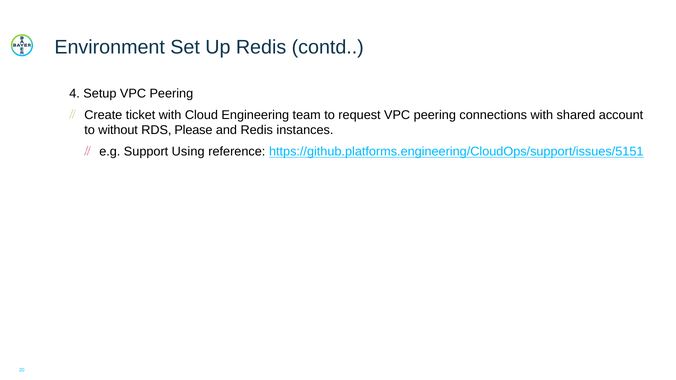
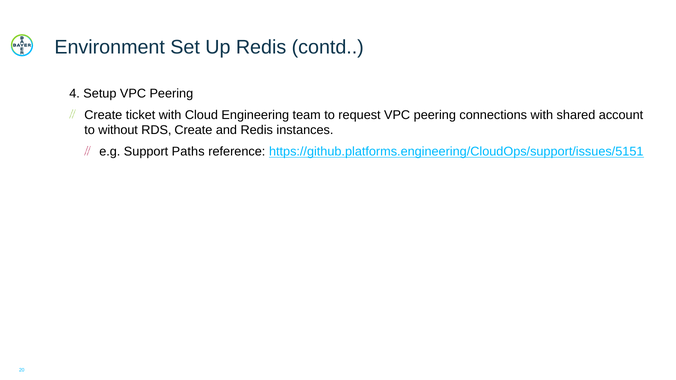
RDS Please: Please -> Create (193, 130)
Using: Using -> Paths (188, 152)
